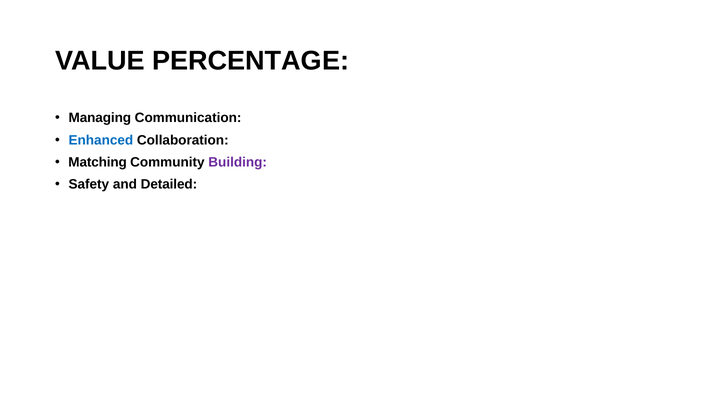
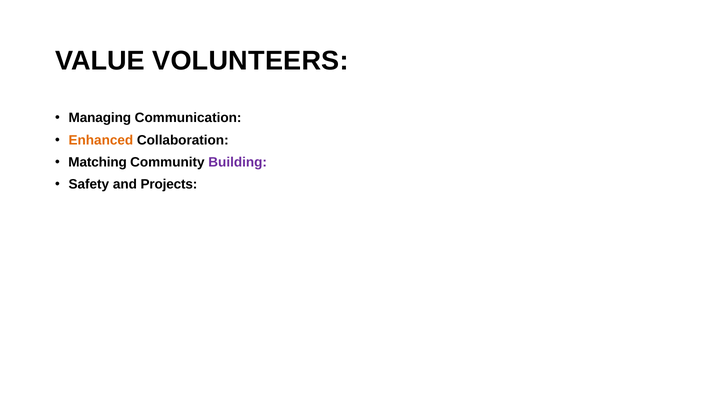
PERCENTAGE: PERCENTAGE -> VOLUNTEERS (250, 61)
Enhanced colour: blue -> orange (101, 140)
Detailed: Detailed -> Projects (169, 185)
